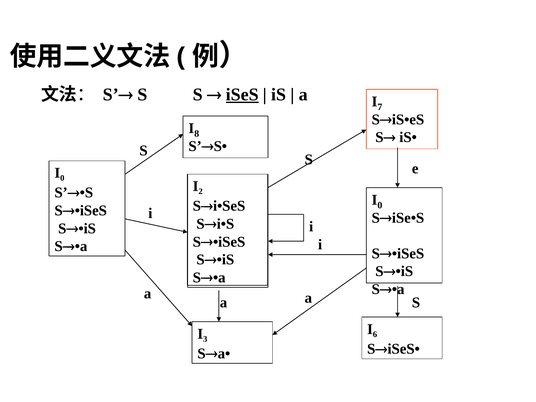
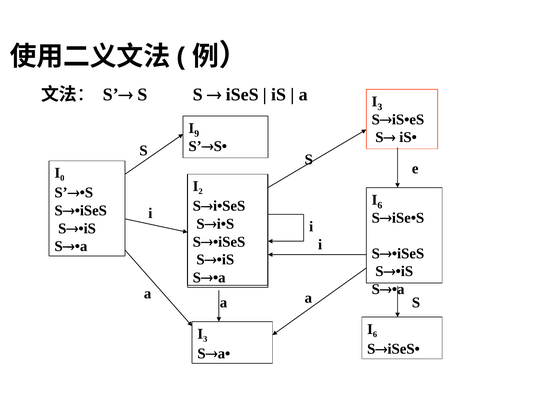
iSeS underline: present -> none (242, 95)
7: 7 -> 3 (380, 107)
8: 8 -> 9 (197, 134)
0: 0 -> 6 (380, 205)
